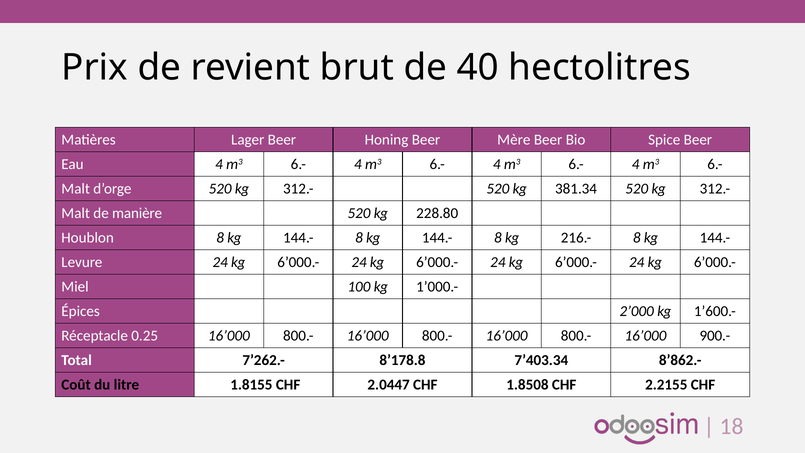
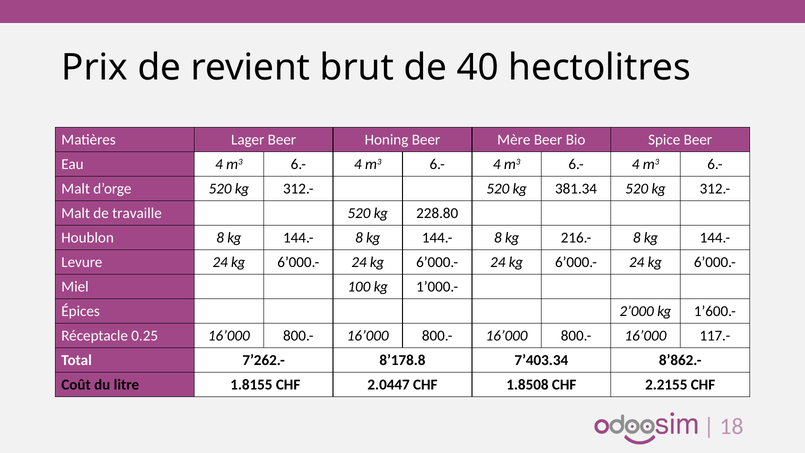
manière: manière -> travaille (137, 213)
900.-: 900.- -> 117.- (715, 336)
